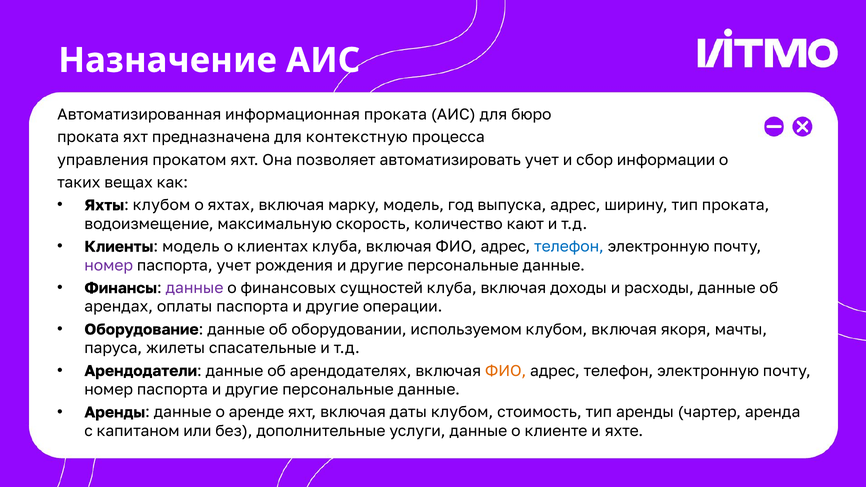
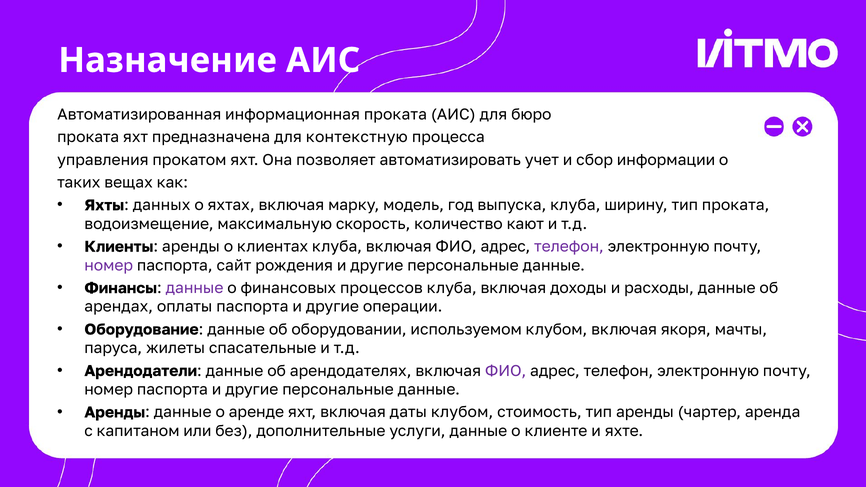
Яхты клубом: клубом -> данных (162, 205)
выпуска адрес: адрес -> клуба (575, 205)
Клиенты модель: модель -> аренды (191, 247)
телефон colour: blue -> purple (569, 247)
паспорта учет: учет -> сайт (234, 265)
сущностей: сущностей -> процессов (381, 288)
ФИО colour: orange -> purple (506, 371)
